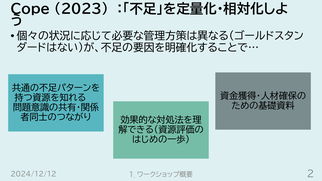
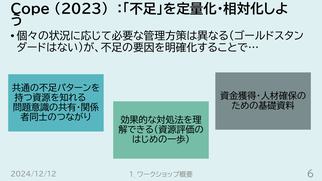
2: 2 -> 6 (310, 174)
